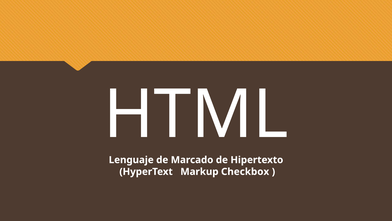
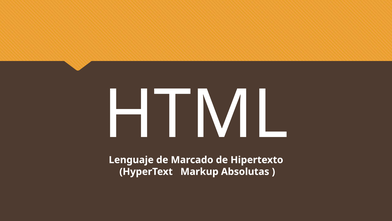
Checkbox: Checkbox -> Absolutas (245, 171)
